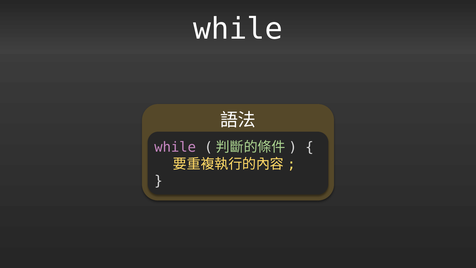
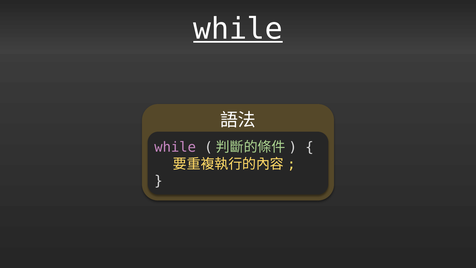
while underline: none -> present (238, 29)
